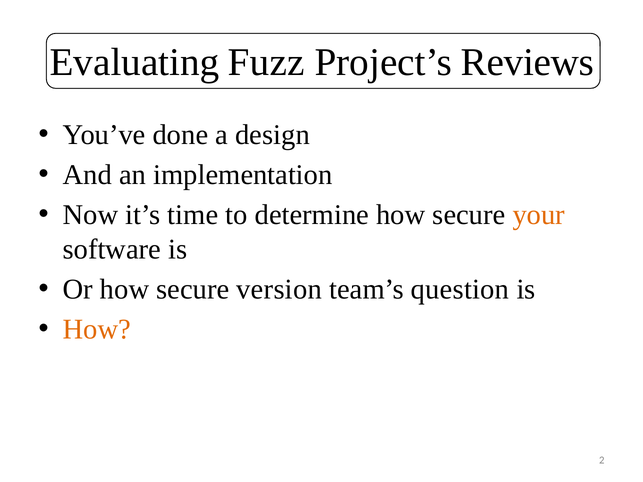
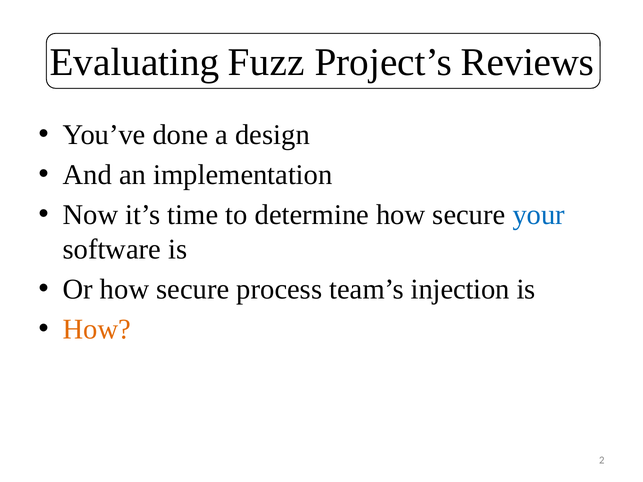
your colour: orange -> blue (539, 215)
version: version -> process (279, 289)
question: question -> injection (460, 289)
